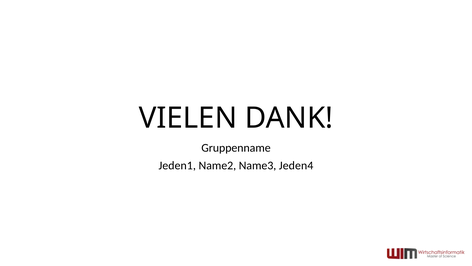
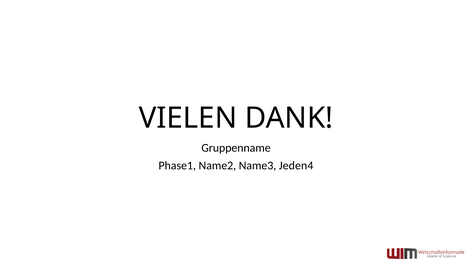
Jeden1: Jeden1 -> Phase1 (177, 165)
